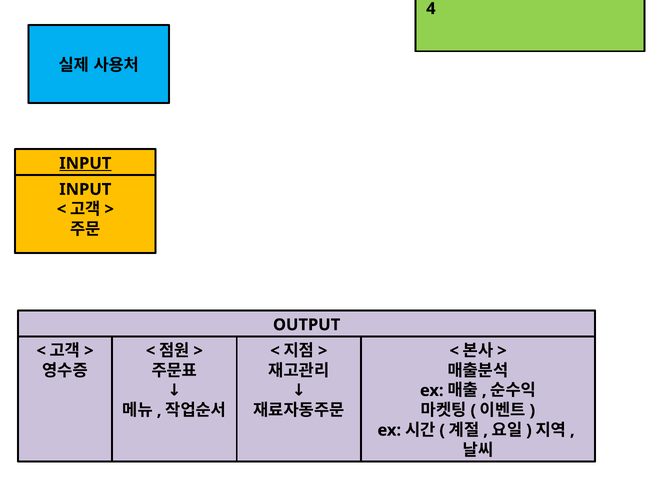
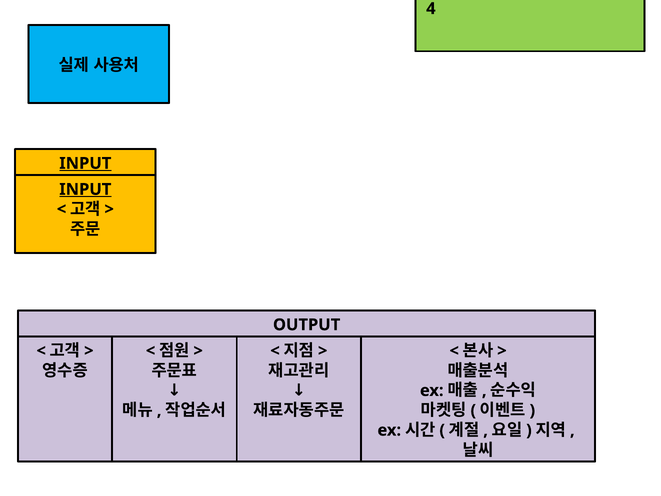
INPUT underline: none -> present (85, 189)
